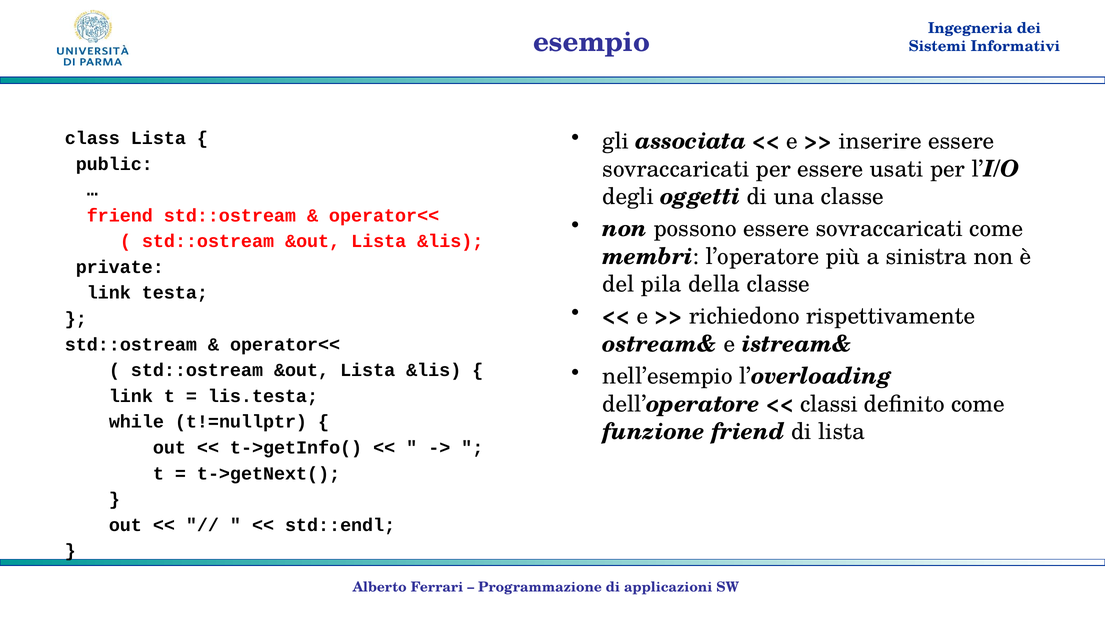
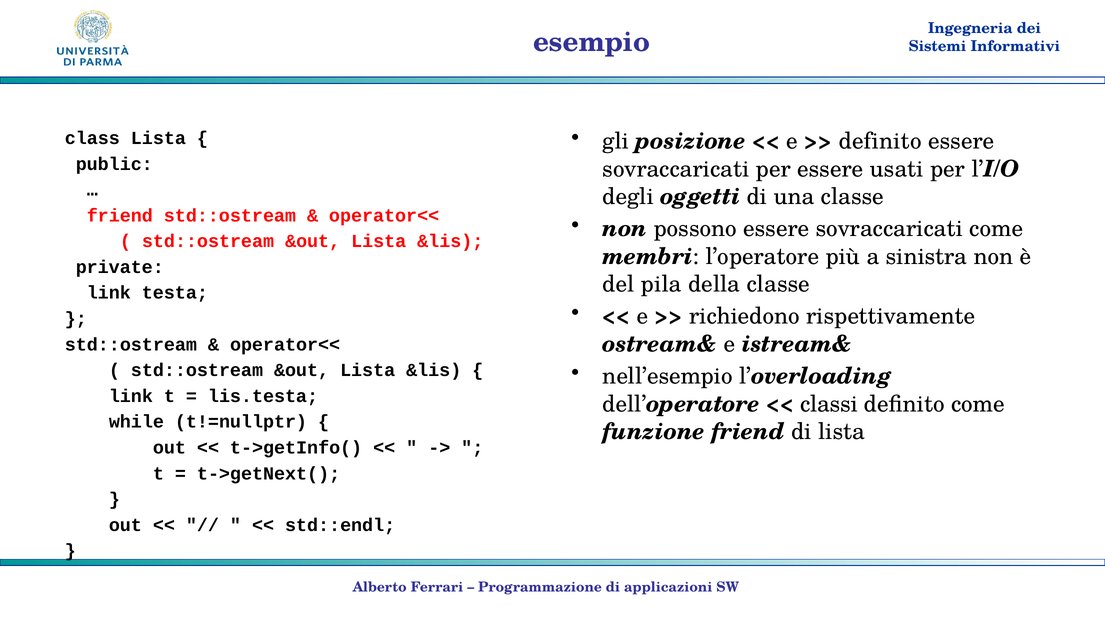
associata: associata -> posizione (691, 141)
inserire: inserire -> definito (880, 141)
